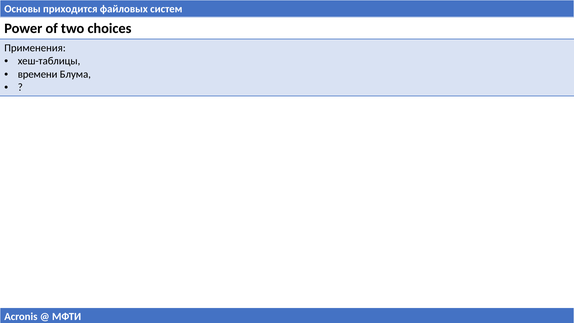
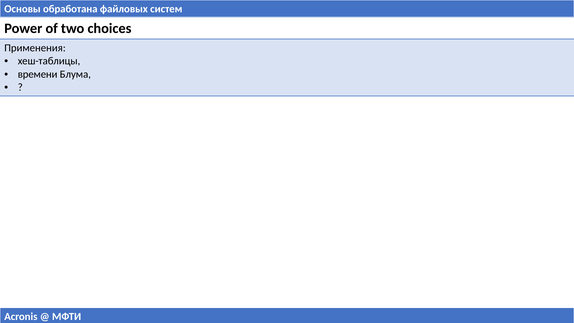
приходится: приходится -> обработана (70, 9)
